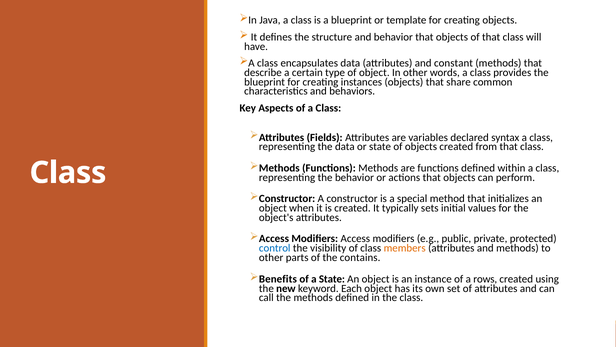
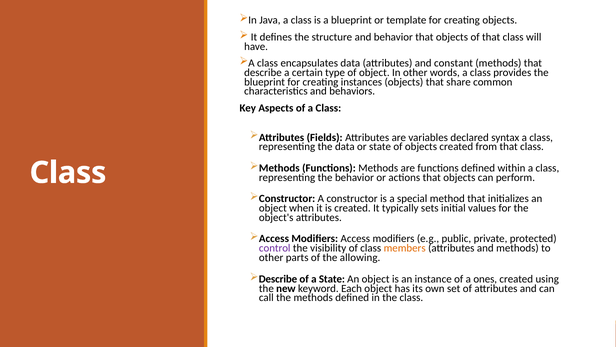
control colour: blue -> purple (275, 248)
contains: contains -> allowing (360, 257)
Benefits: Benefits -> Describe (278, 279)
rows: rows -> ones (485, 279)
